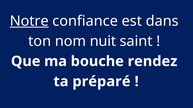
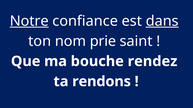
dans underline: none -> present (162, 21)
nuit: nuit -> prie (103, 41)
préparé: préparé -> rendons (102, 82)
